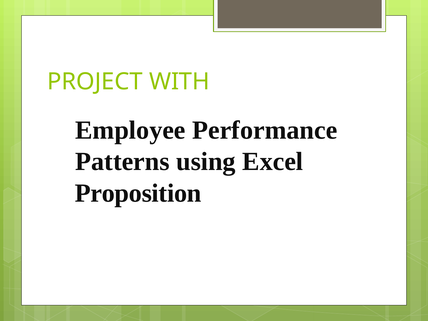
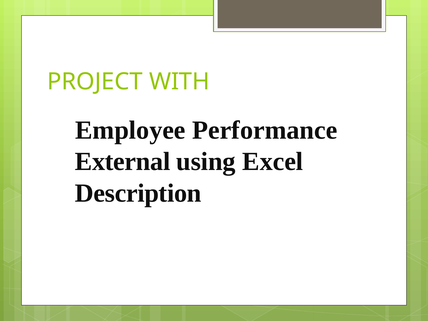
Patterns: Patterns -> External (123, 162)
Proposition: Proposition -> Description (138, 193)
